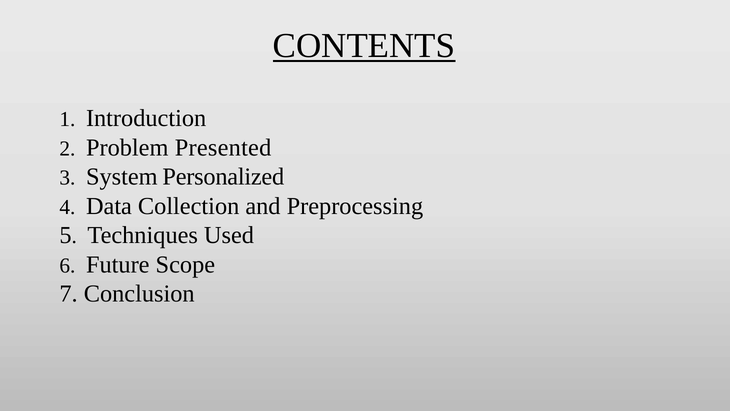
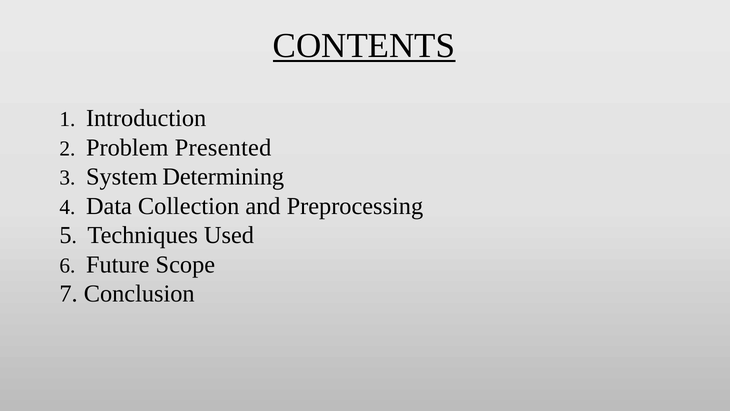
Personalized: Personalized -> Determining (223, 177)
